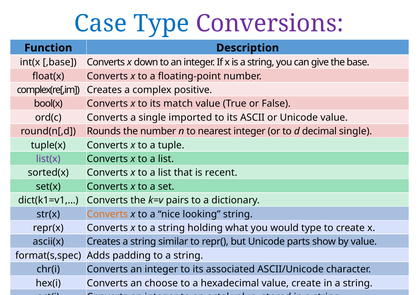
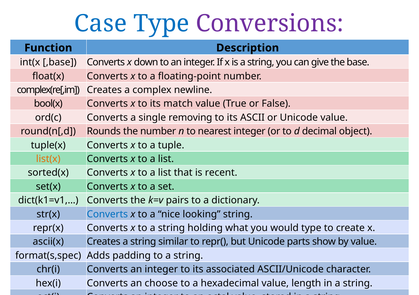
positive: positive -> newline (193, 90)
imported: imported -> removing (190, 118)
decimal single: single -> object (356, 131)
list(x colour: purple -> orange (48, 159)
Converts colour: orange -> blue (107, 214)
value create: create -> length (306, 283)
